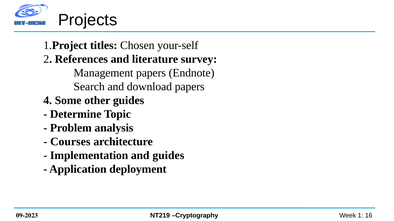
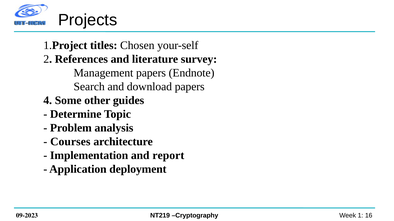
and guides: guides -> report (168, 156)
